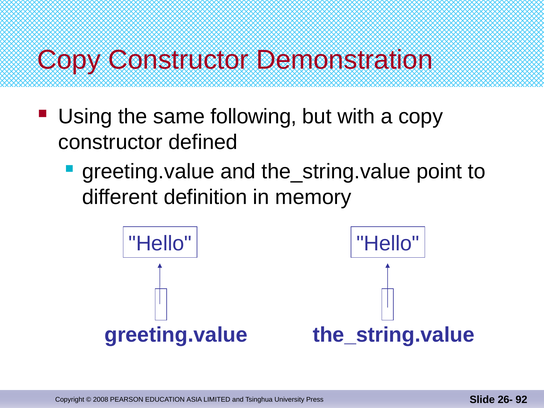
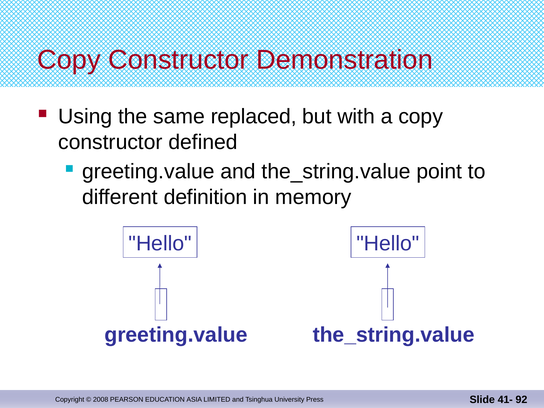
following: following -> replaced (254, 117)
26-: 26- -> 41- (505, 400)
